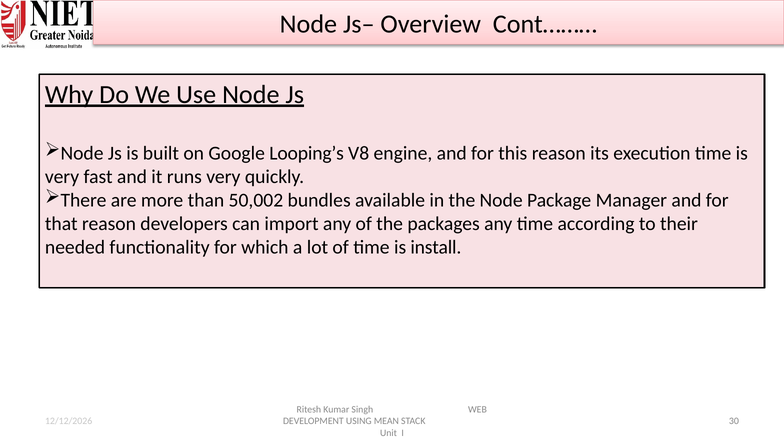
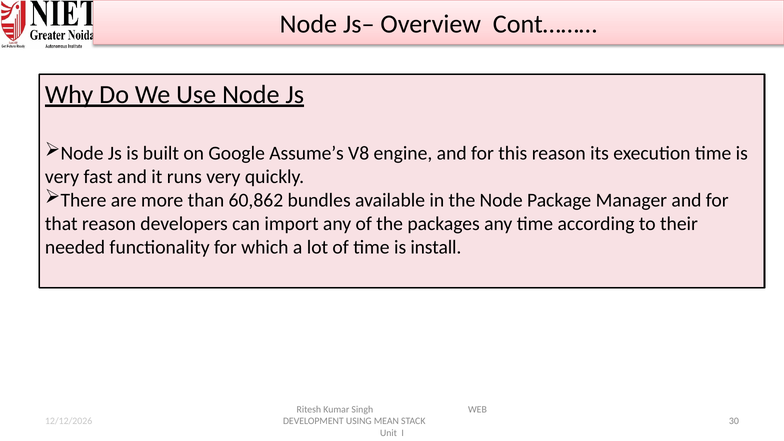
Looping’s: Looping’s -> Assume’s (307, 153)
50,002: 50,002 -> 60,862 (256, 200)
